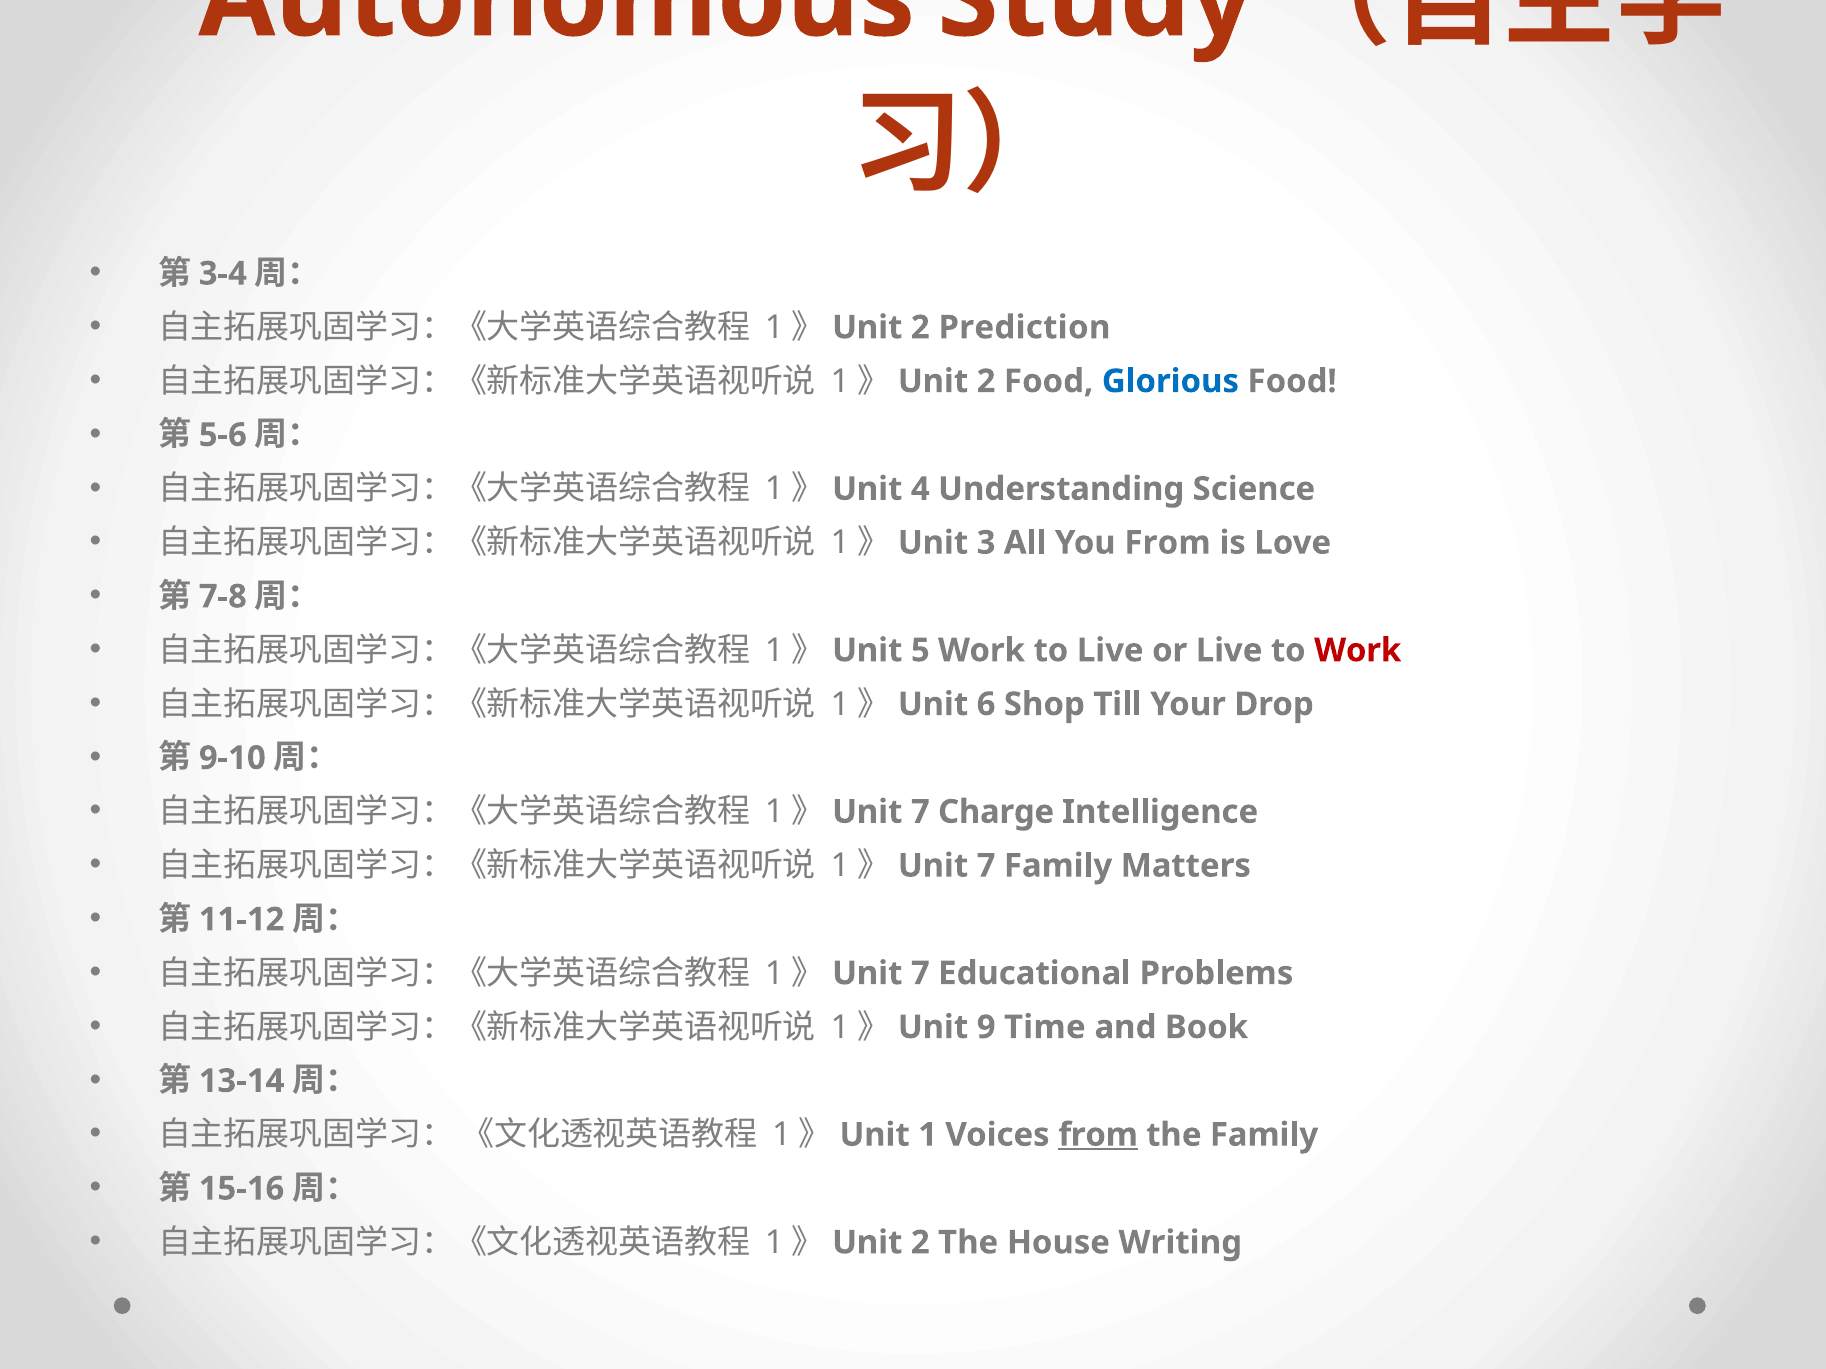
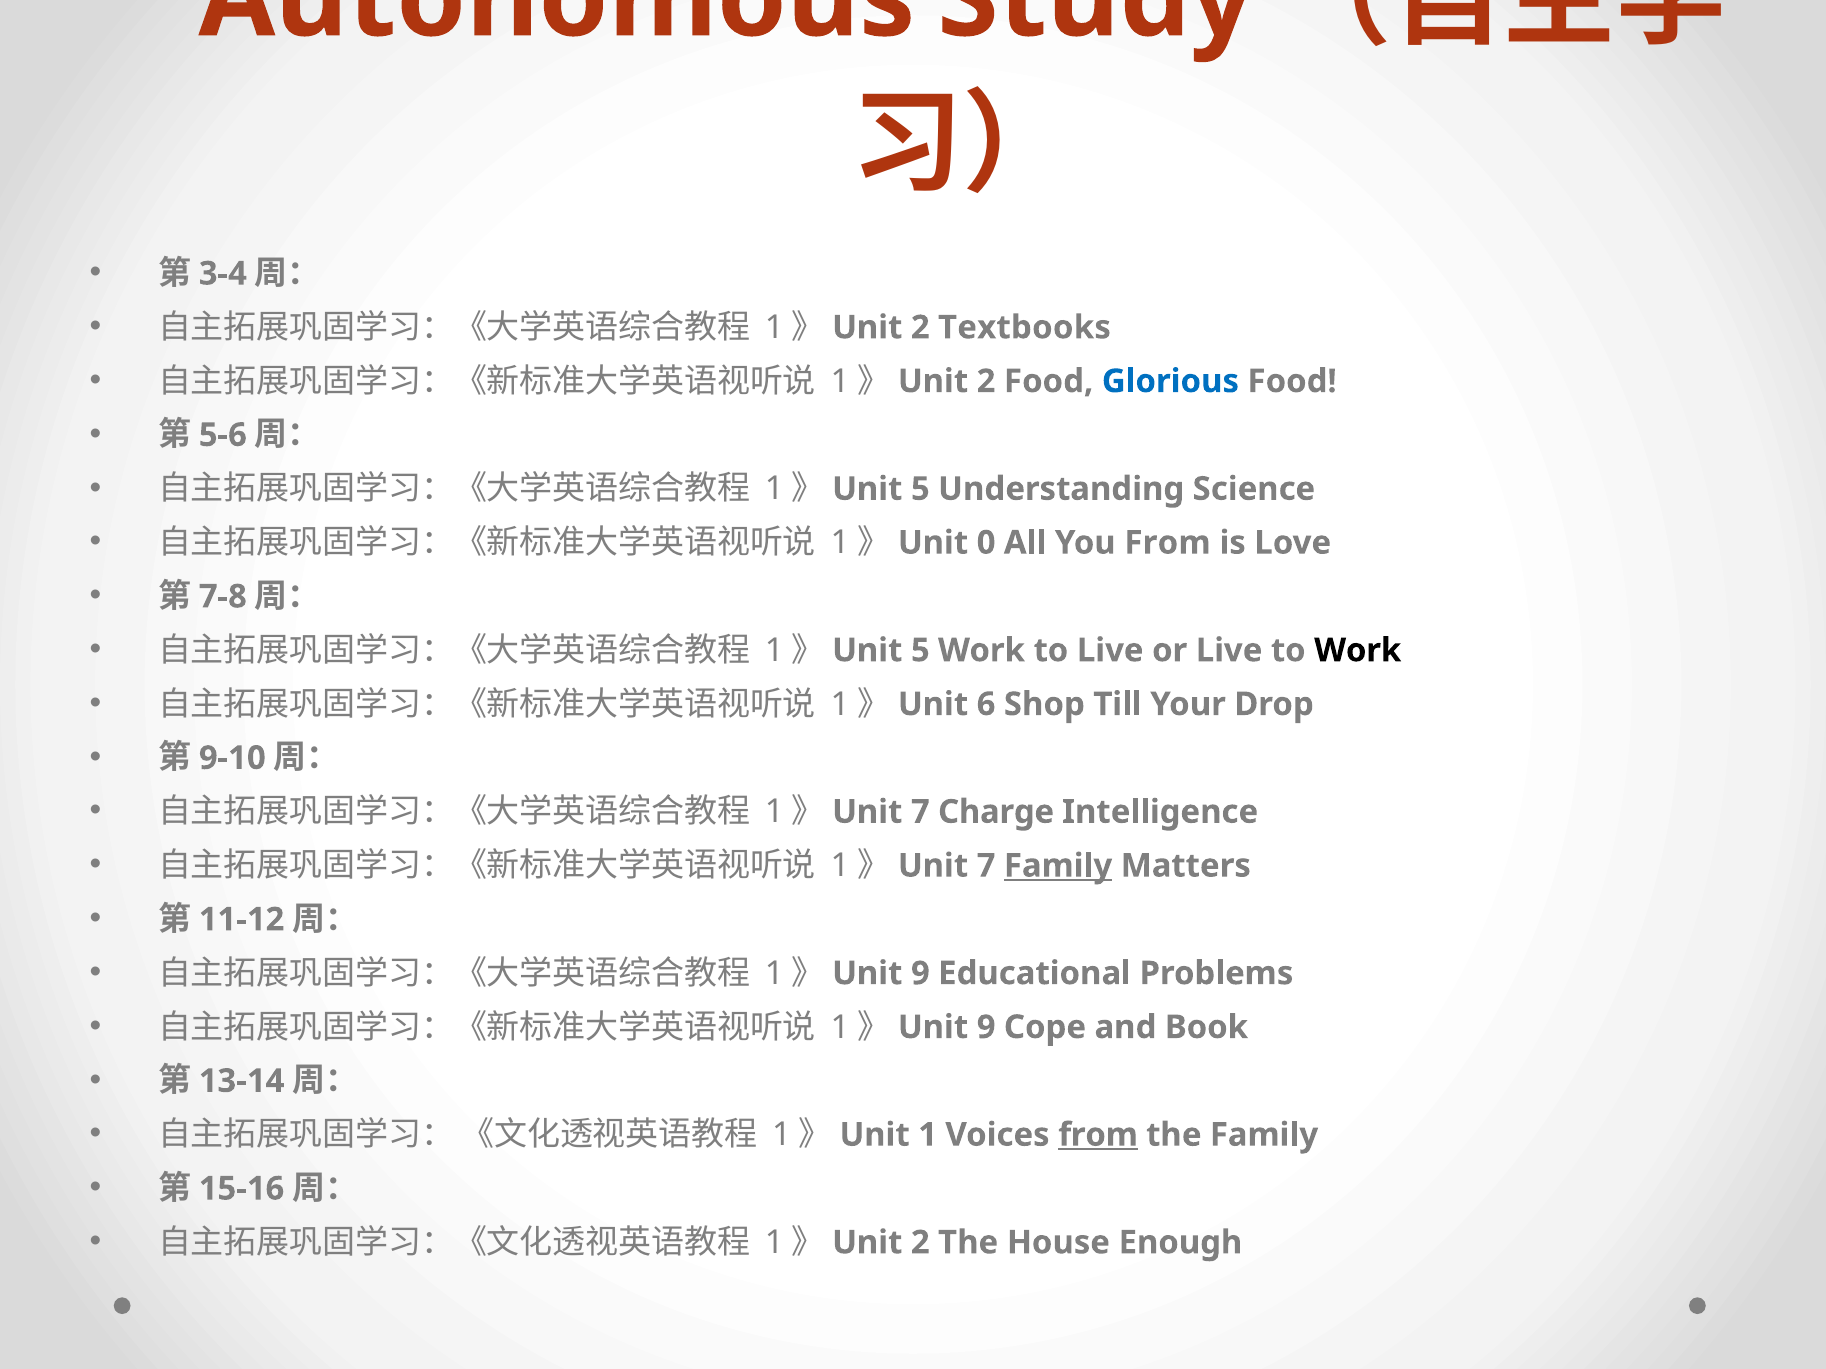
Prediction: Prediction -> Textbooks (1024, 328)
4: 4 -> 5 (920, 489)
3: 3 -> 0 (986, 543)
Work colour: red -> black (1358, 651)
Family underline: none -> present (1058, 866)
7: 7 -> 9 (920, 974)
Time: Time -> Cope (1045, 1028)
Writing: Writing -> Enough (1180, 1243)
